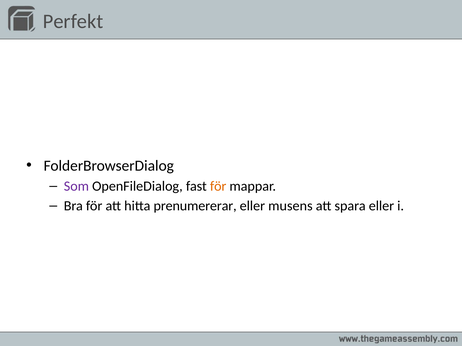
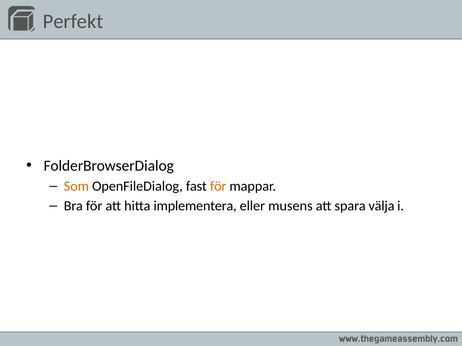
Som colour: purple -> orange (76, 186)
prenumererar: prenumererar -> implementera (195, 206)
spara eller: eller -> välja (381, 206)
